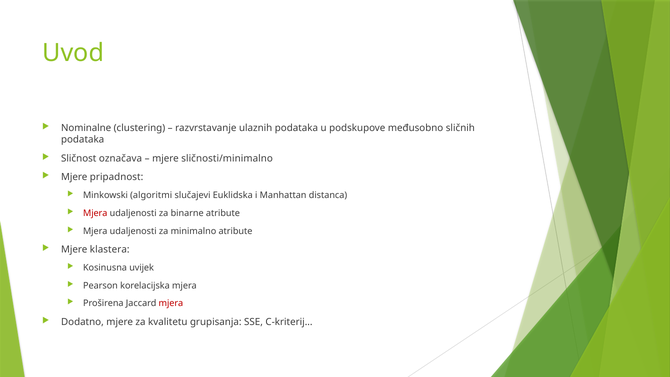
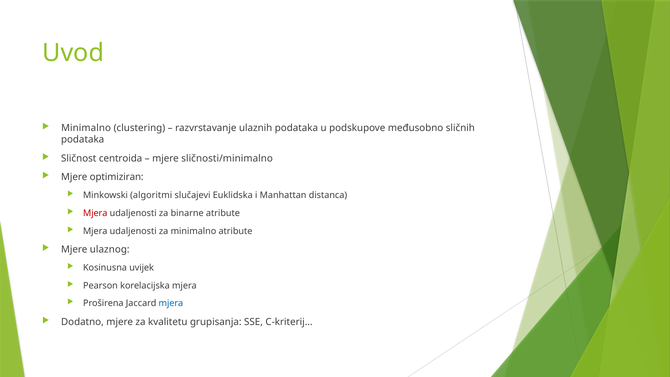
Nominalne: Nominalne -> Minimalno (86, 128)
označava: označava -> centroida (121, 158)
pripadnost: pripadnost -> optimiziran (117, 177)
klastera: klastera -> ulaznog (110, 249)
mjera colour: red -> blue (171, 303)
